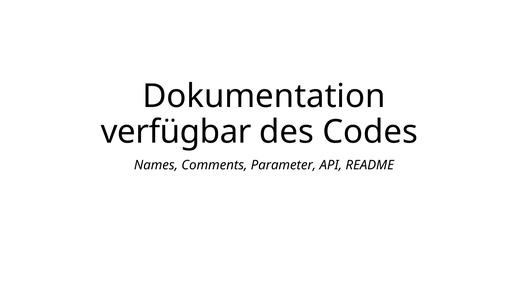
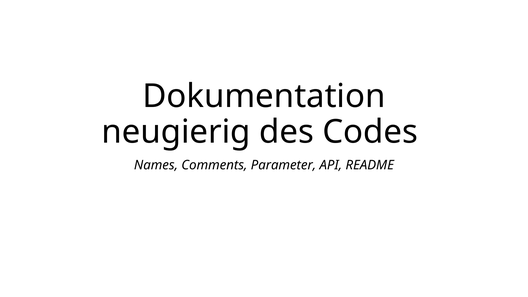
verfügbar: verfügbar -> neugierig (176, 132)
